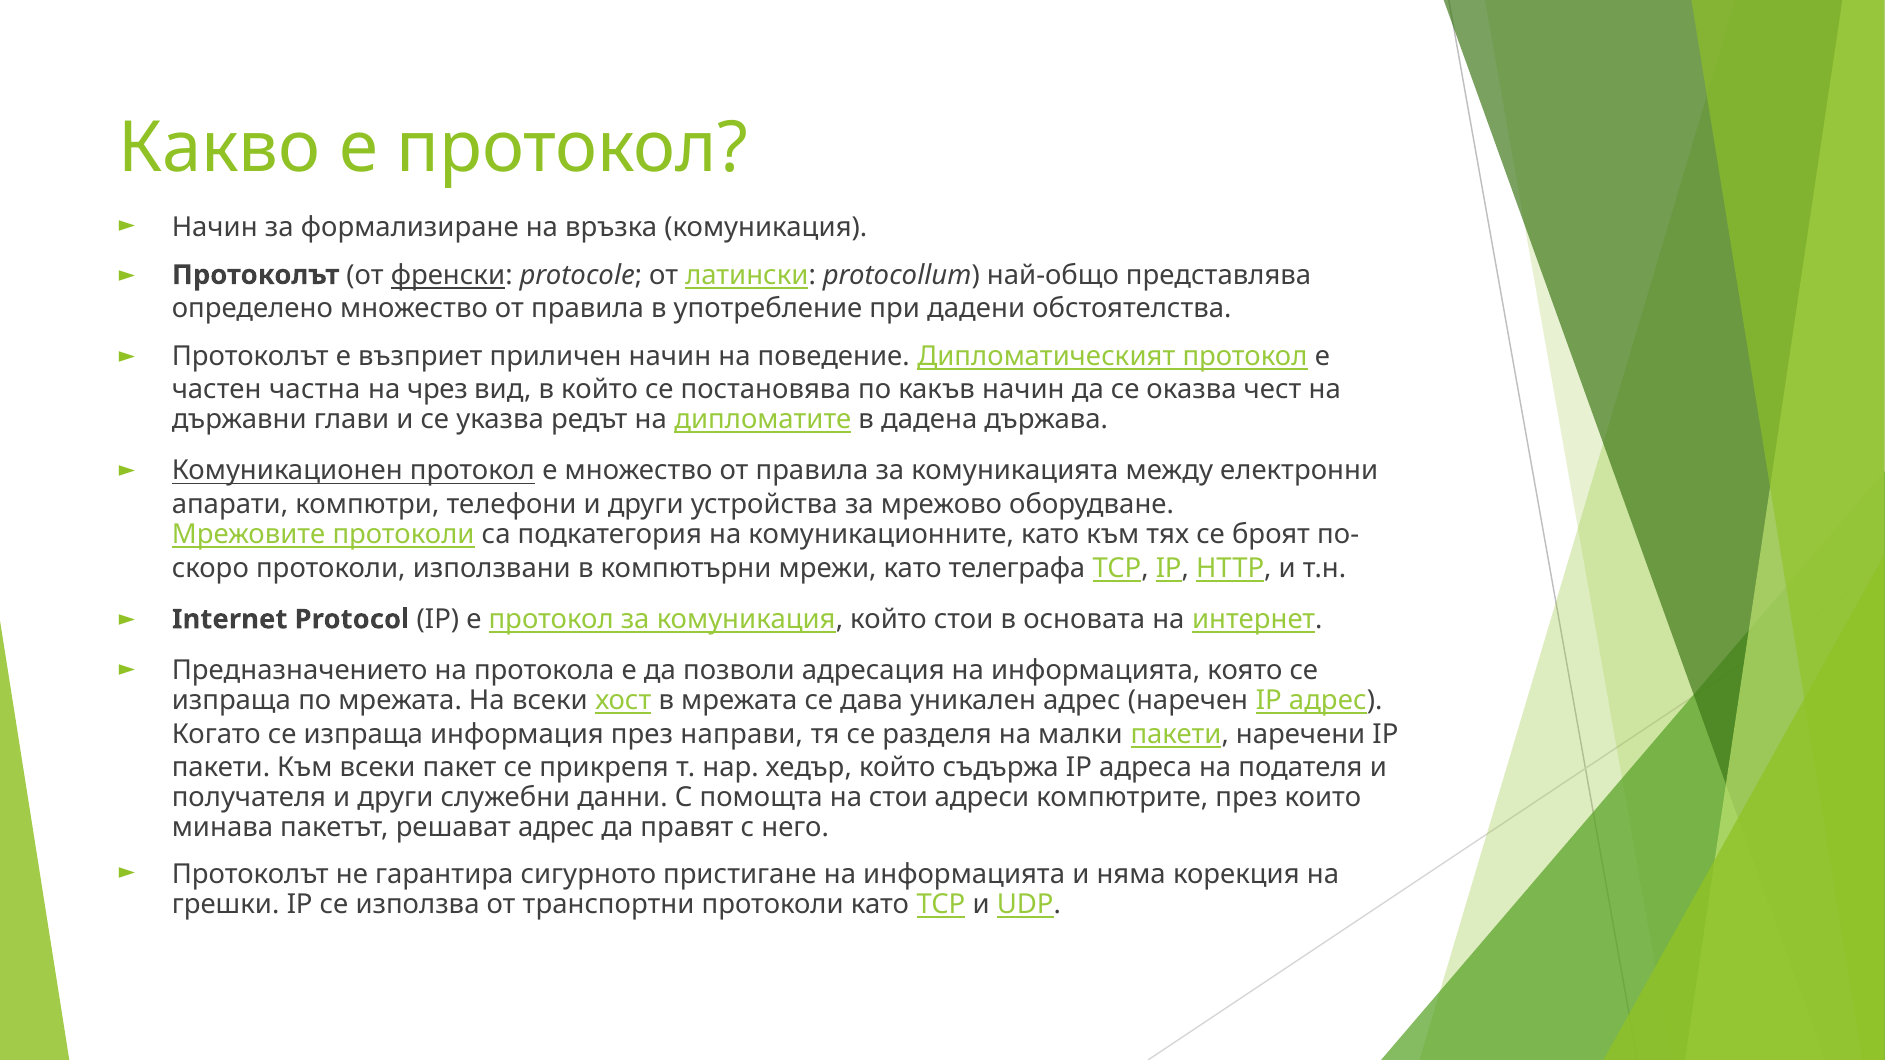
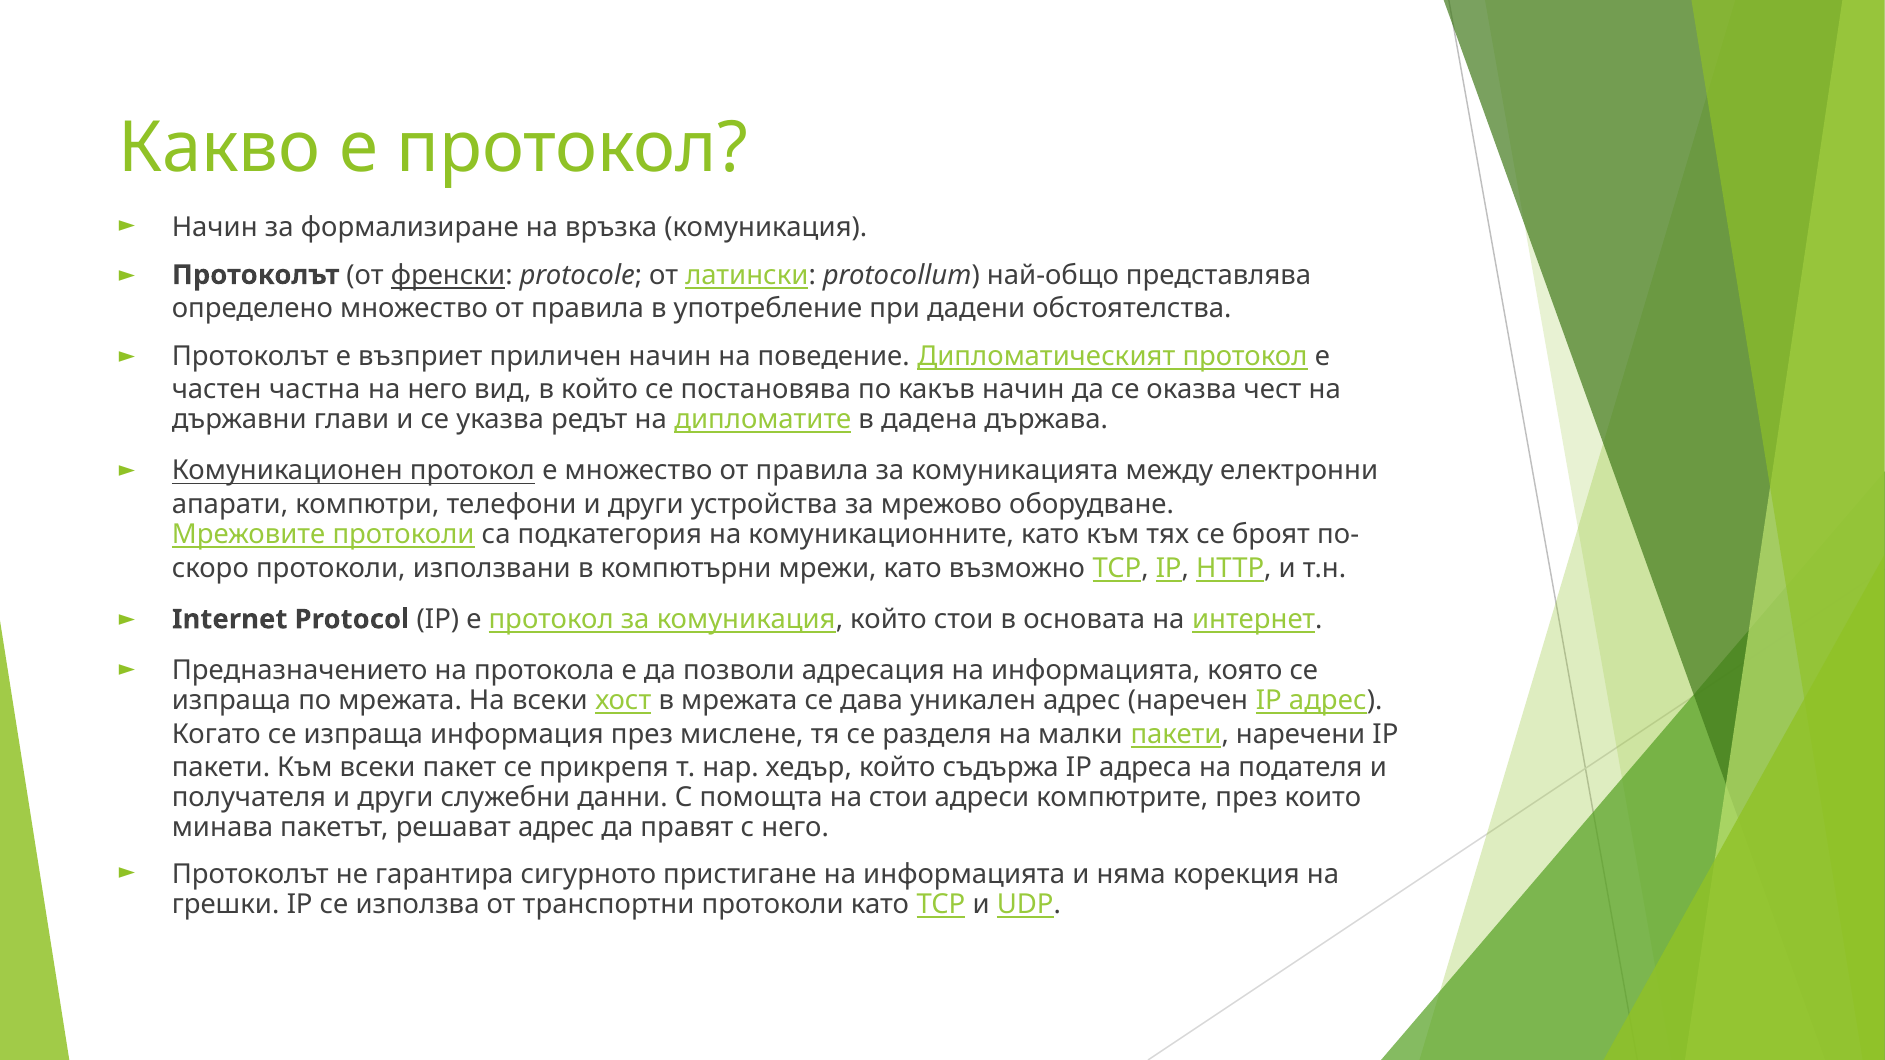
на чрез: чрез -> него (437, 390)
телеграфа: телеграфа -> възможно (1017, 568)
направи: направи -> мислене (742, 734)
